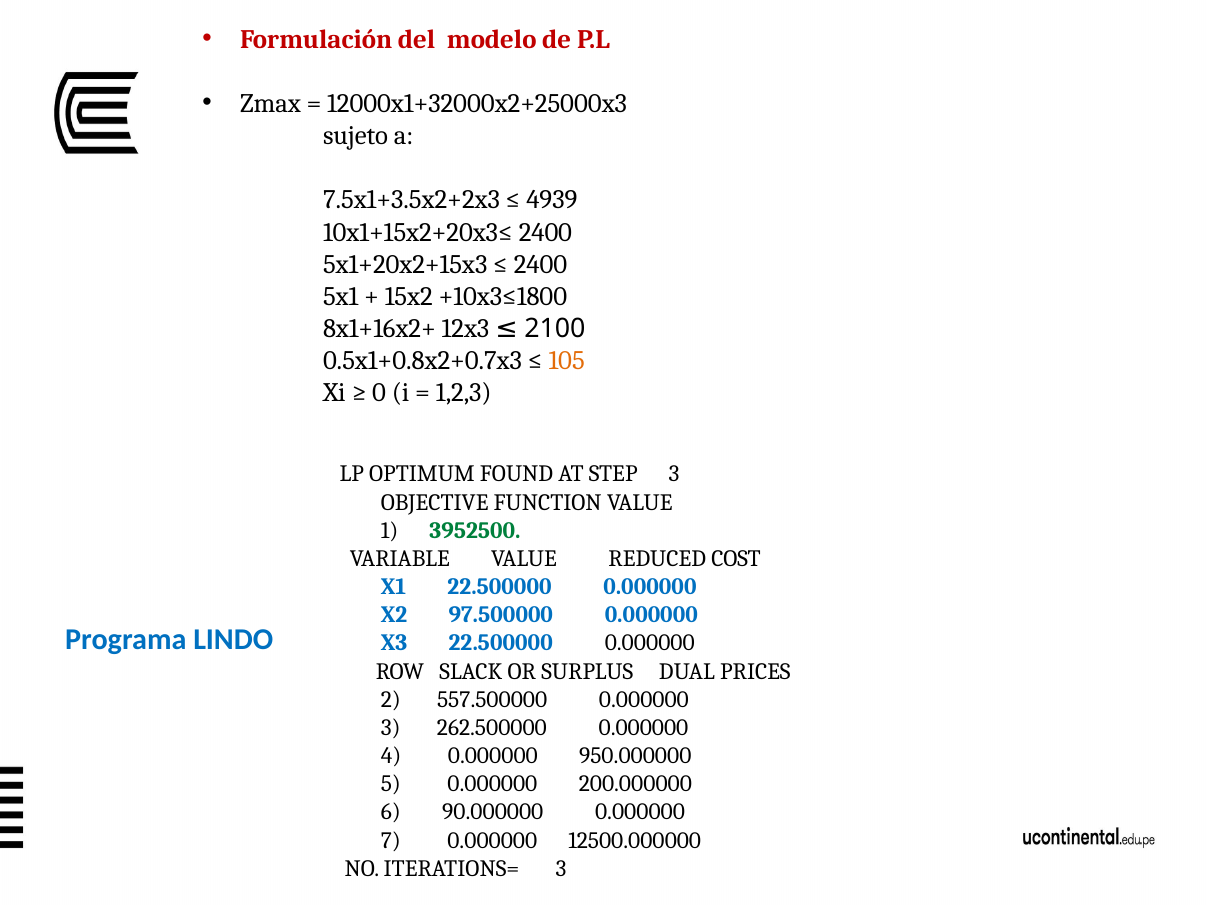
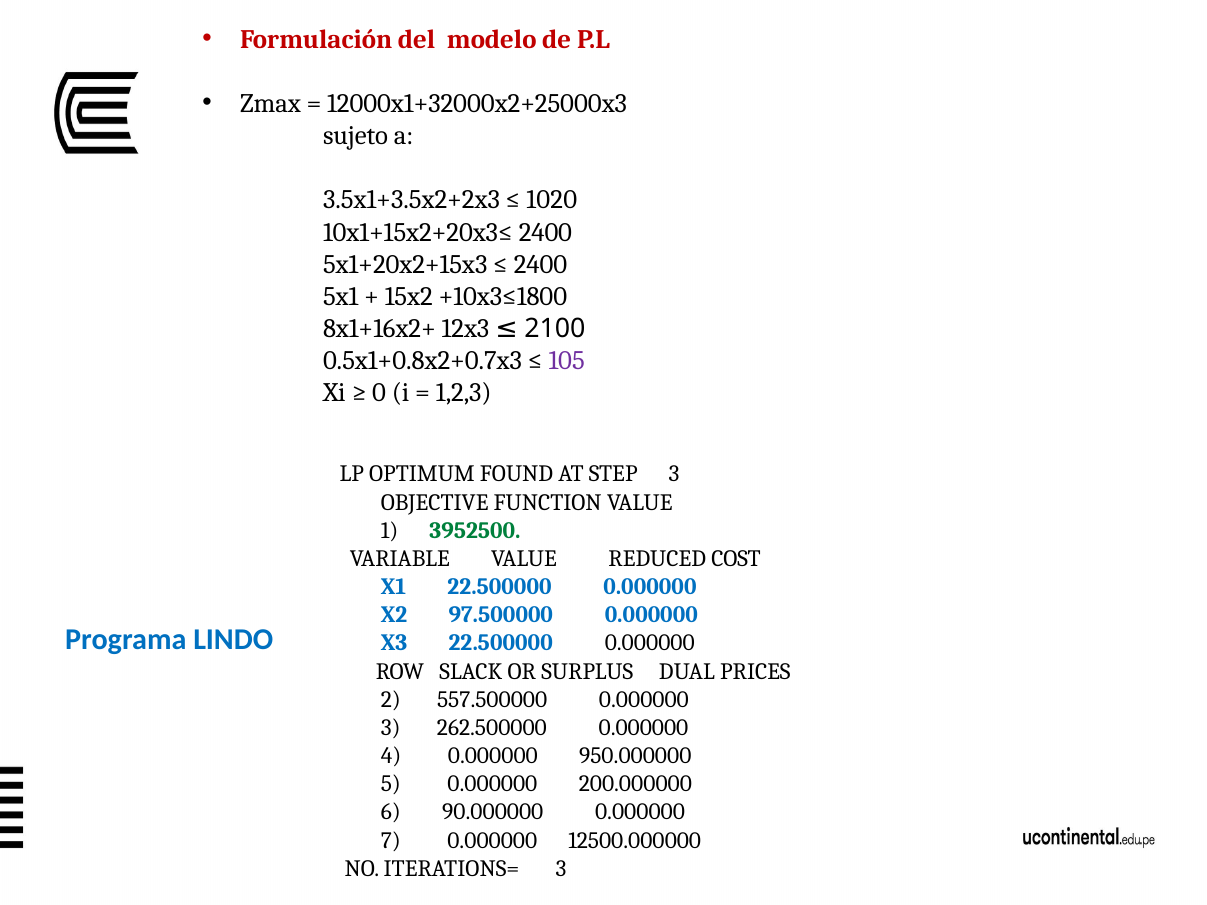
7.5x1+3.5x2+2x3: 7.5x1+3.5x2+2x3 -> 3.5x1+3.5x2+2x3 (411, 200)
4939: 4939 -> 1020 (552, 200)
105 colour: orange -> purple (567, 361)
